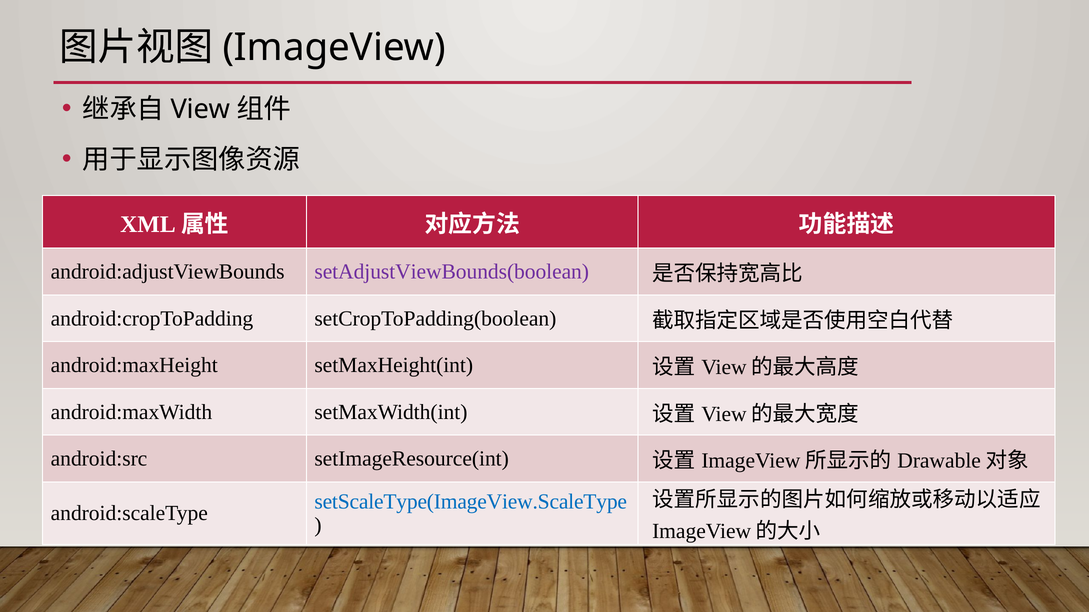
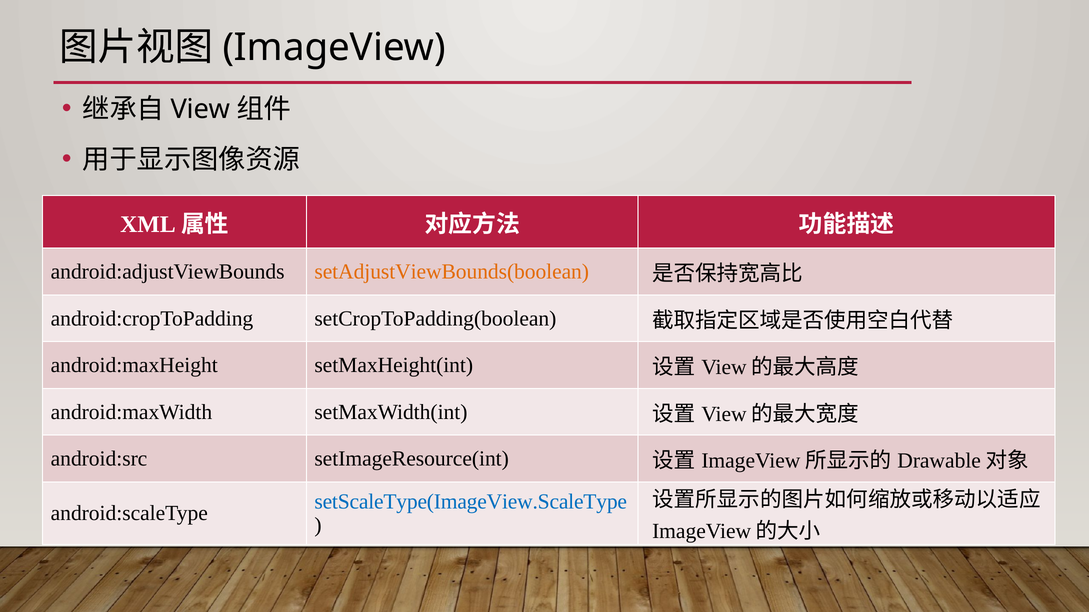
setAdjustViewBounds(boolean colour: purple -> orange (452, 272)
